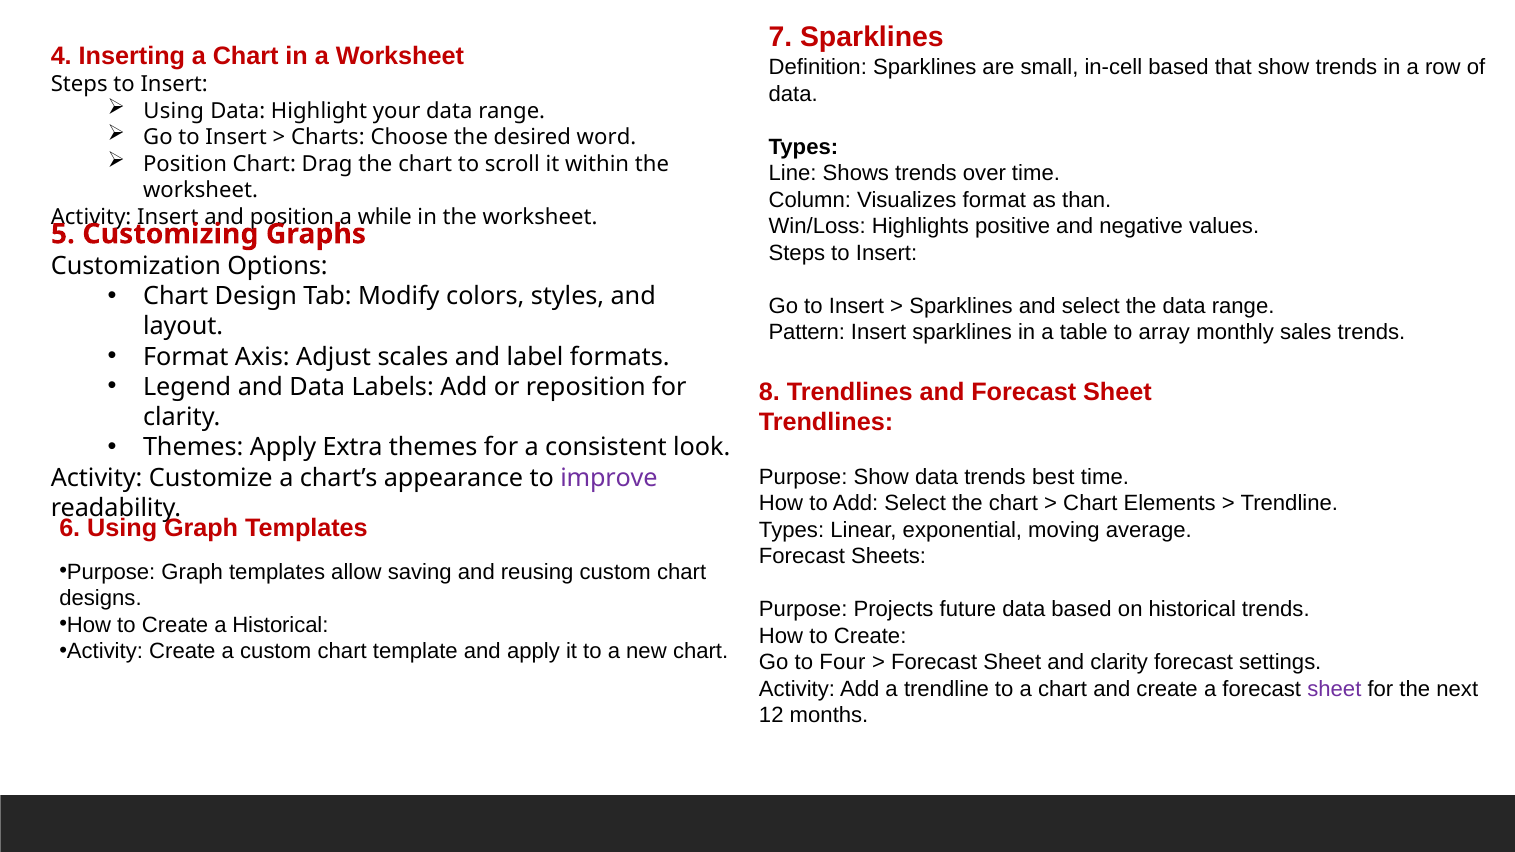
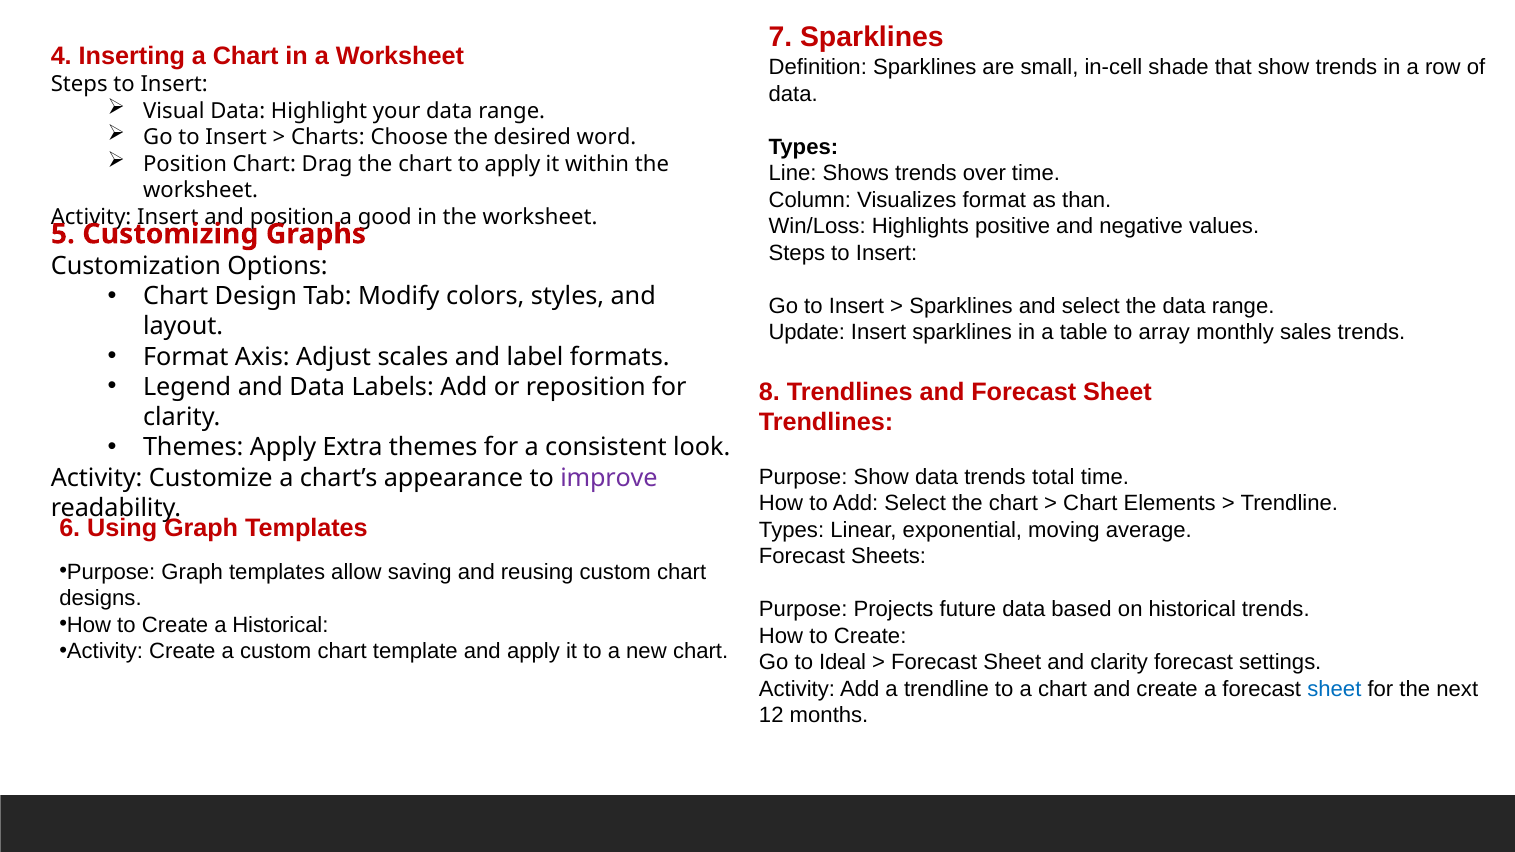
in-cell based: based -> shade (1179, 67)
Using: Using -> Visual (174, 111)
to scroll: scroll -> apply (512, 164)
while: while -> good (385, 217)
Pattern: Pattern -> Update (807, 333)
best: best -> total (1053, 477)
Four: Four -> Ideal (843, 663)
sheet colour: purple -> blue (1334, 689)
